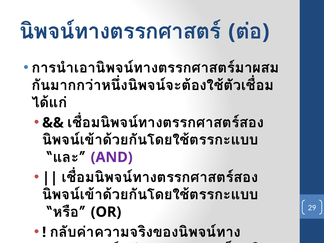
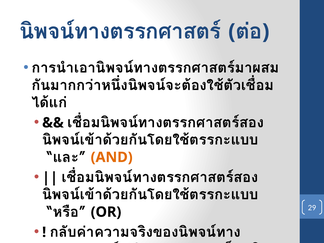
AND colour: purple -> orange (112, 157)
